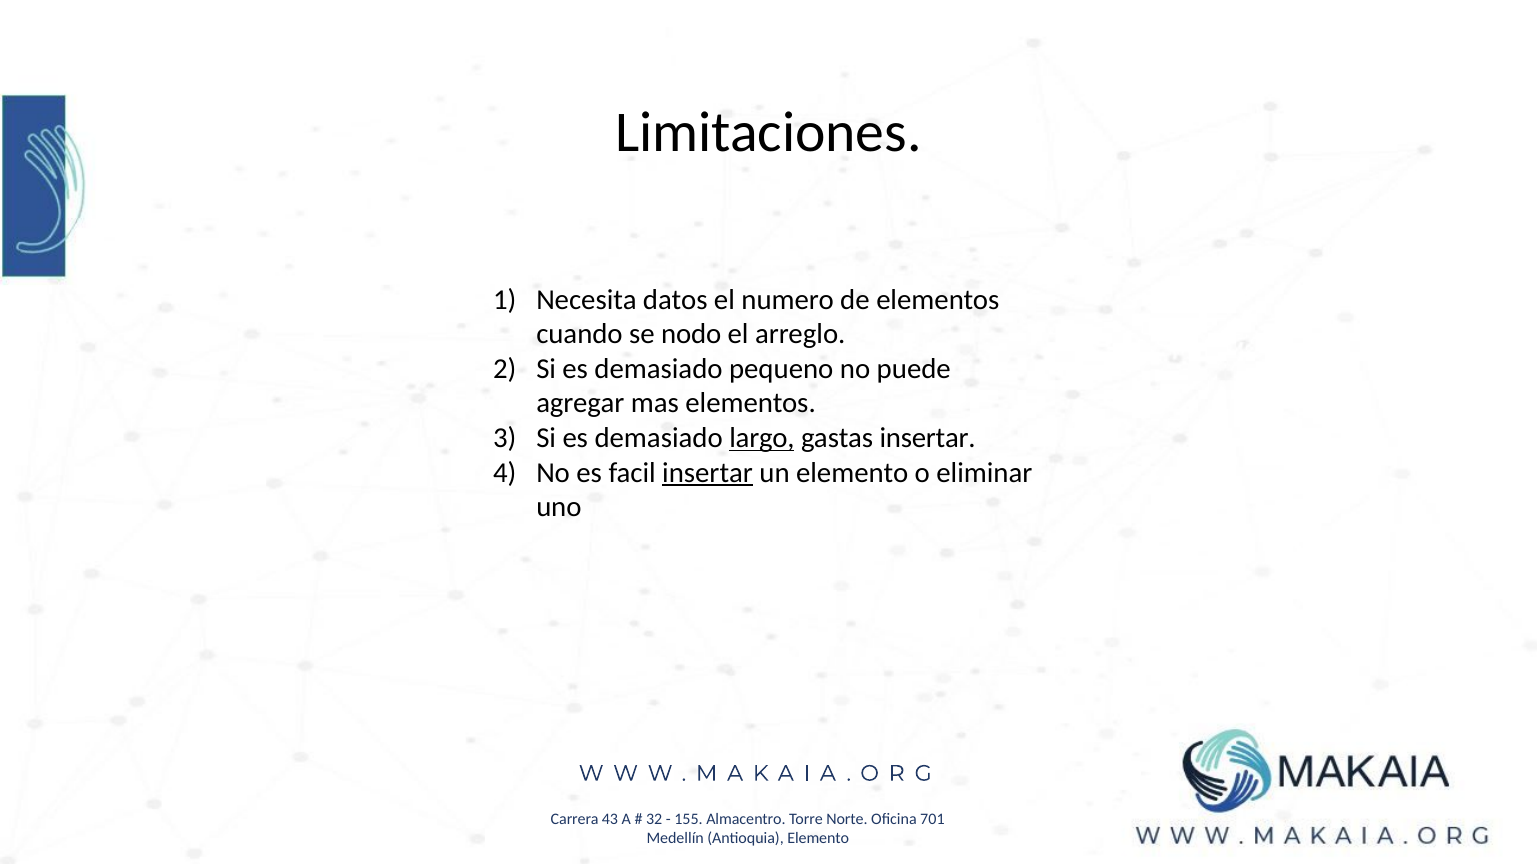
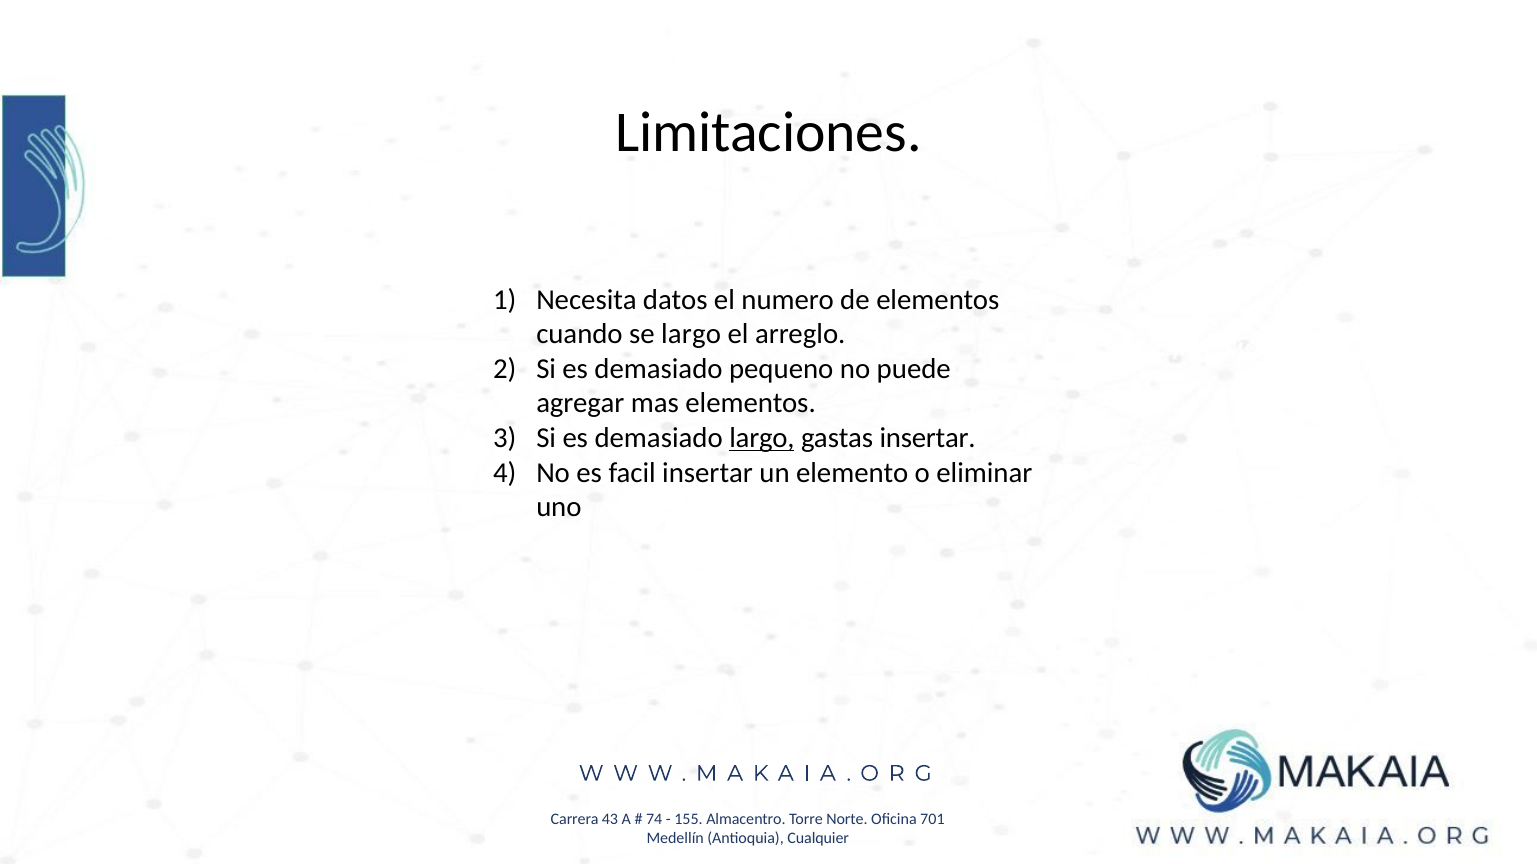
se nodo: nodo -> largo (691, 335)
insertar underline: present -> none (708, 473)
32: 32 -> 74 (654, 820)
Antioquia Elemento: Elemento -> Cualquier (818, 839)
